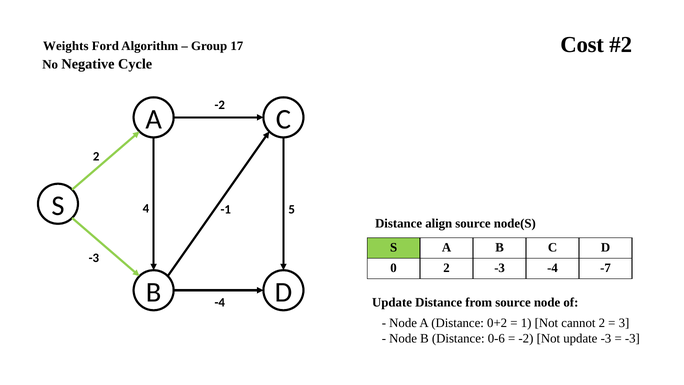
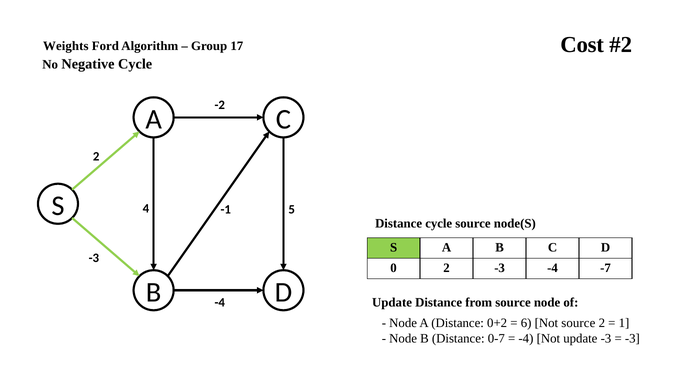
Distance align: align -> cycle (439, 223)
1: 1 -> 6 (526, 323)
Not cannot: cannot -> source (578, 323)
3: 3 -> 1 (624, 323)
0-6: 0-6 -> 0-7 (496, 338)
-2: -2 -> -4 (526, 338)
